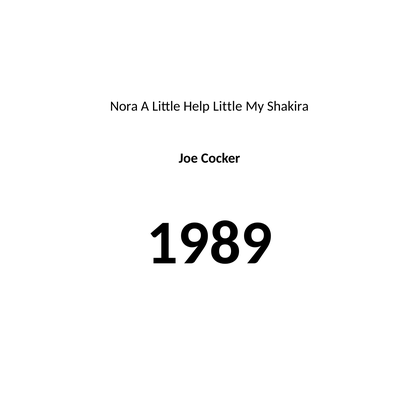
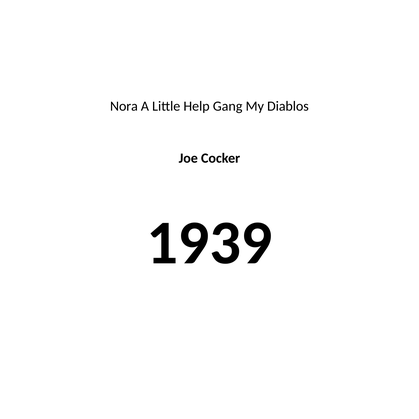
Help Little: Little -> Gang (228, 106)
Shakira: Shakira -> Diablos (288, 106)
1989: 1989 -> 1939 (209, 243)
